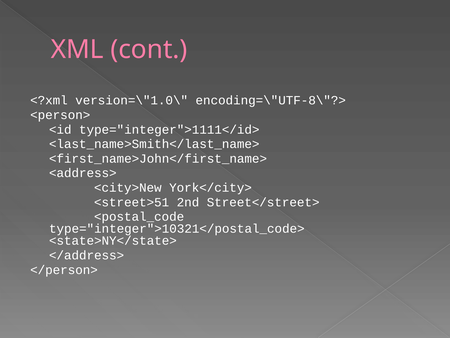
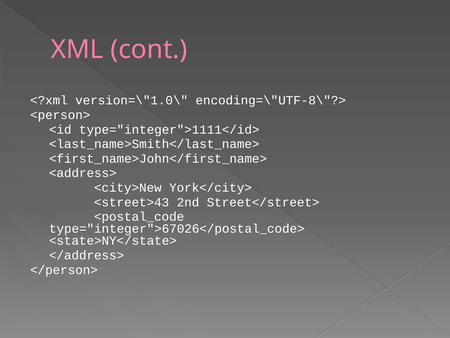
<street>51: <street>51 -> <street>43 (132, 202)
type="integer">10321</postal_code>: type="integer">10321</postal_code> -> type="integer">67026</postal_code> (177, 228)
